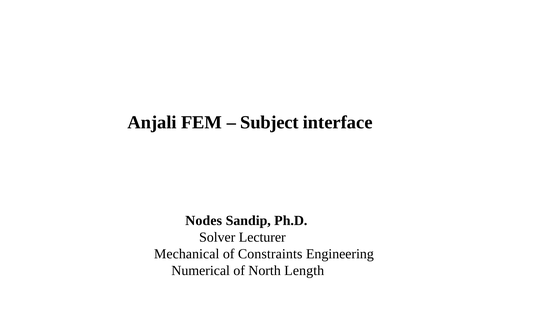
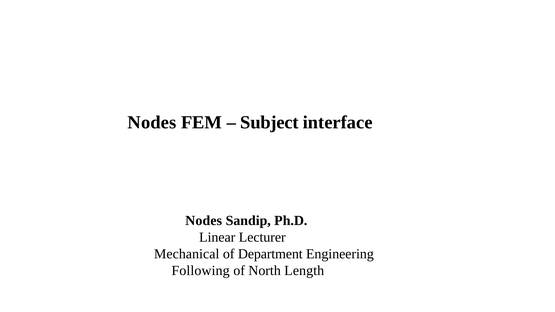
Anjali: Anjali -> Nodes (152, 123)
Solver: Solver -> Linear (217, 237)
Constraints: Constraints -> Department (270, 254)
Numerical: Numerical -> Following (201, 271)
